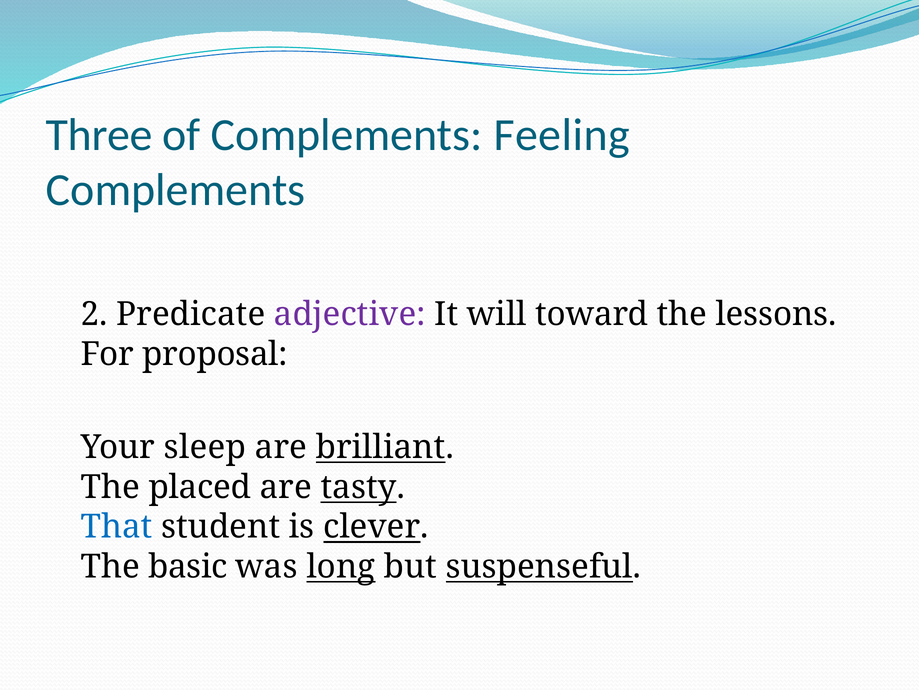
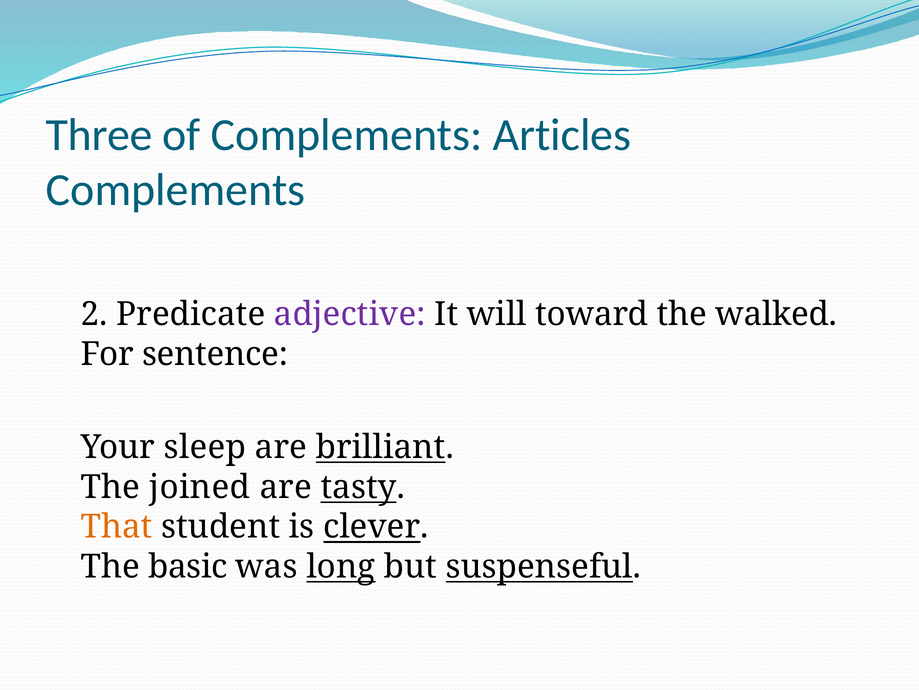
Feeling: Feeling -> Articles (562, 135)
lessons: lessons -> walked (776, 314)
proposal: proposal -> sentence (215, 354)
placed: placed -> joined (200, 487)
That colour: blue -> orange (117, 526)
